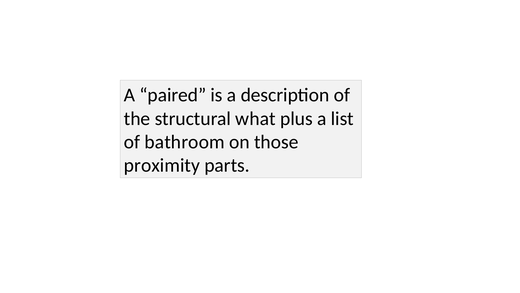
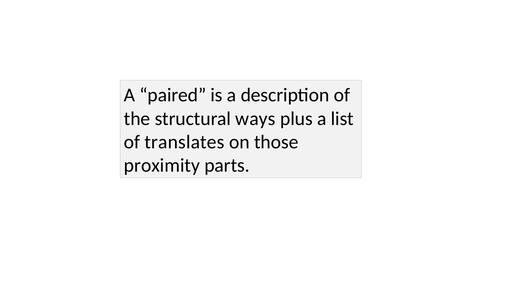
what: what -> ways (255, 118)
bathroom: bathroom -> translates (185, 142)
